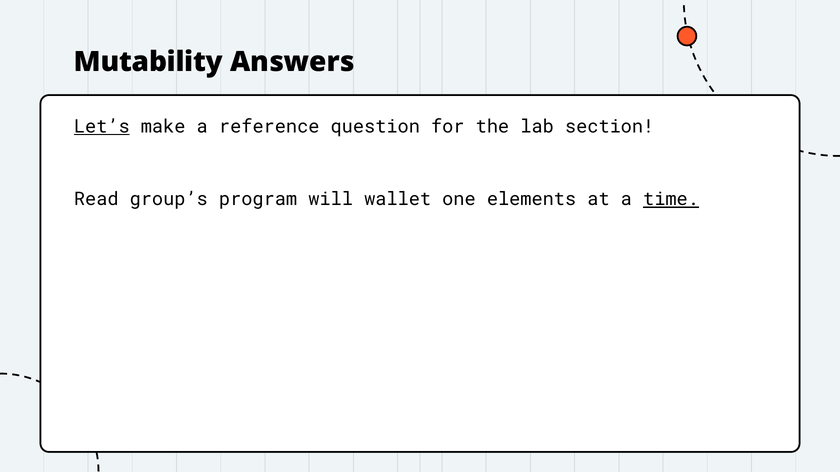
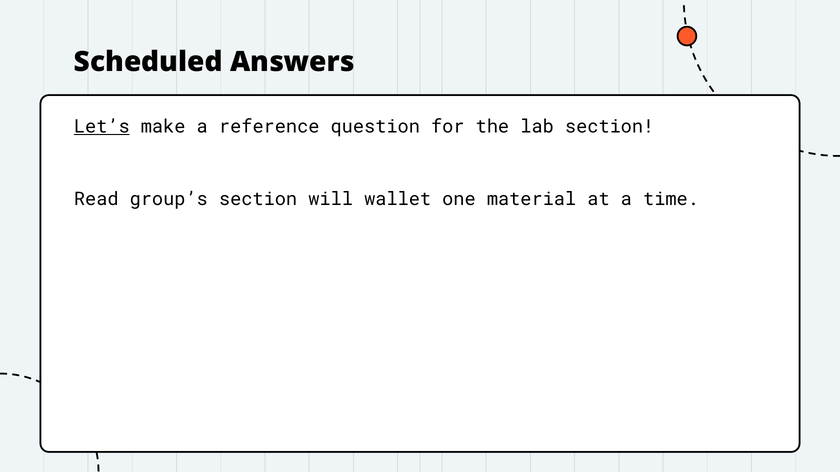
Mutability: Mutability -> Scheduled (148, 62)
group’s program: program -> section (258, 200)
elements: elements -> material (532, 200)
time underline: present -> none (671, 200)
